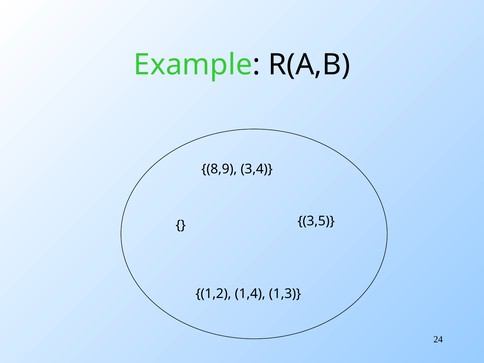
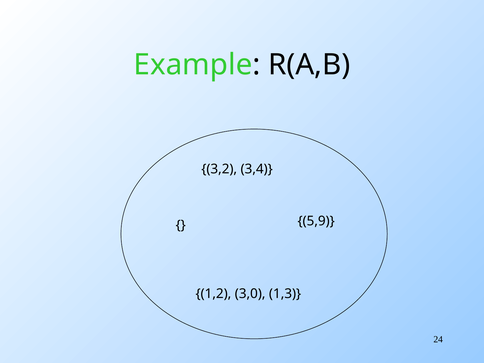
8,9: 8,9 -> 3,2 (219, 169)
3,5: 3,5 -> 5,9 (316, 221)
1,4: 1,4 -> 3,0 (250, 294)
